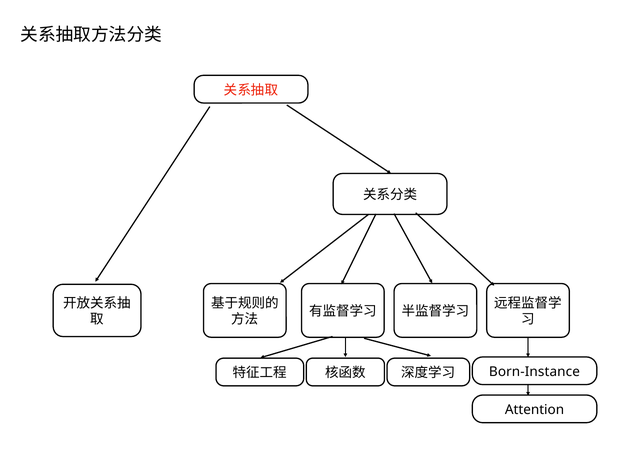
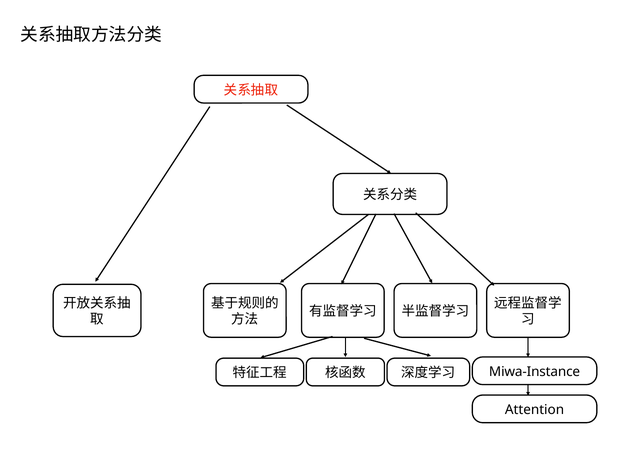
Born-Instance: Born-Instance -> Miwa-Instance (535, 372)
